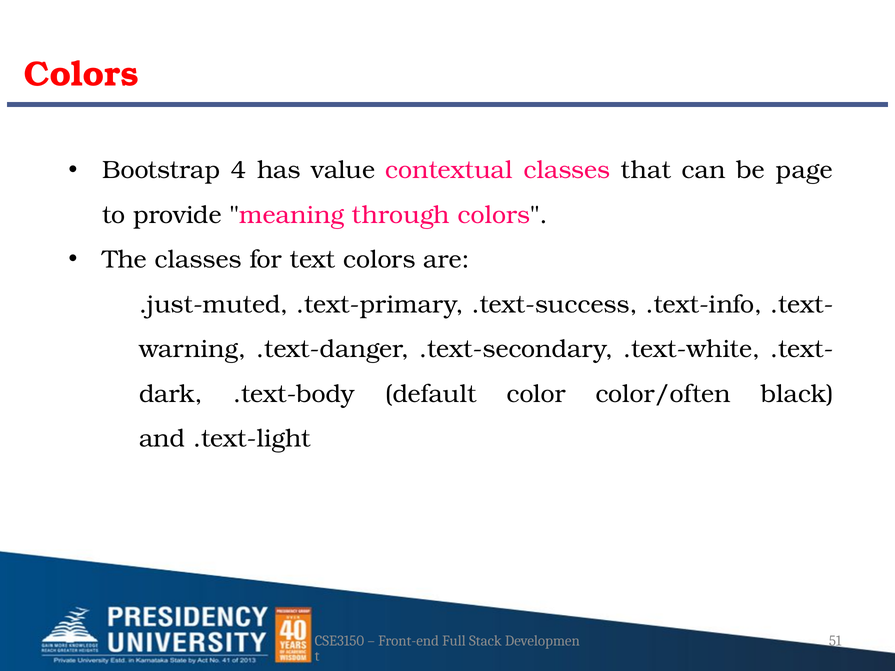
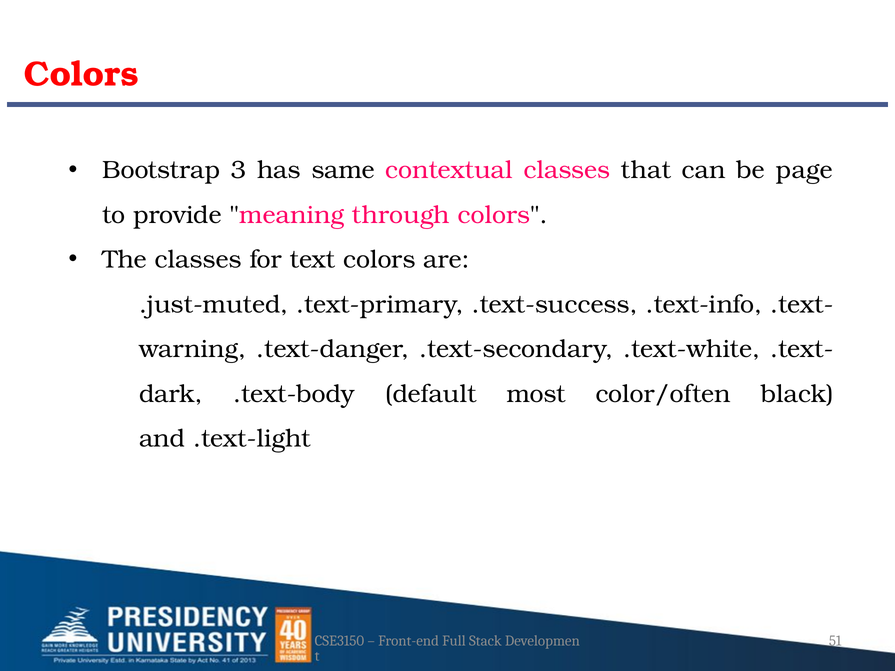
4: 4 -> 3 (239, 170)
value: value -> same (343, 170)
color: color -> most (536, 394)
